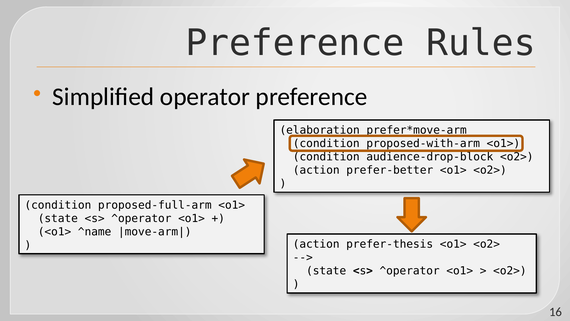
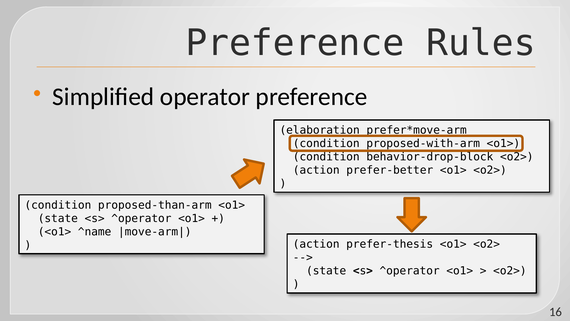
audience-drop-block: audience-drop-block -> behavior-drop-block (430, 157)
proposed-full-arm: proposed-full-arm -> proposed-than-arm (155, 205)
